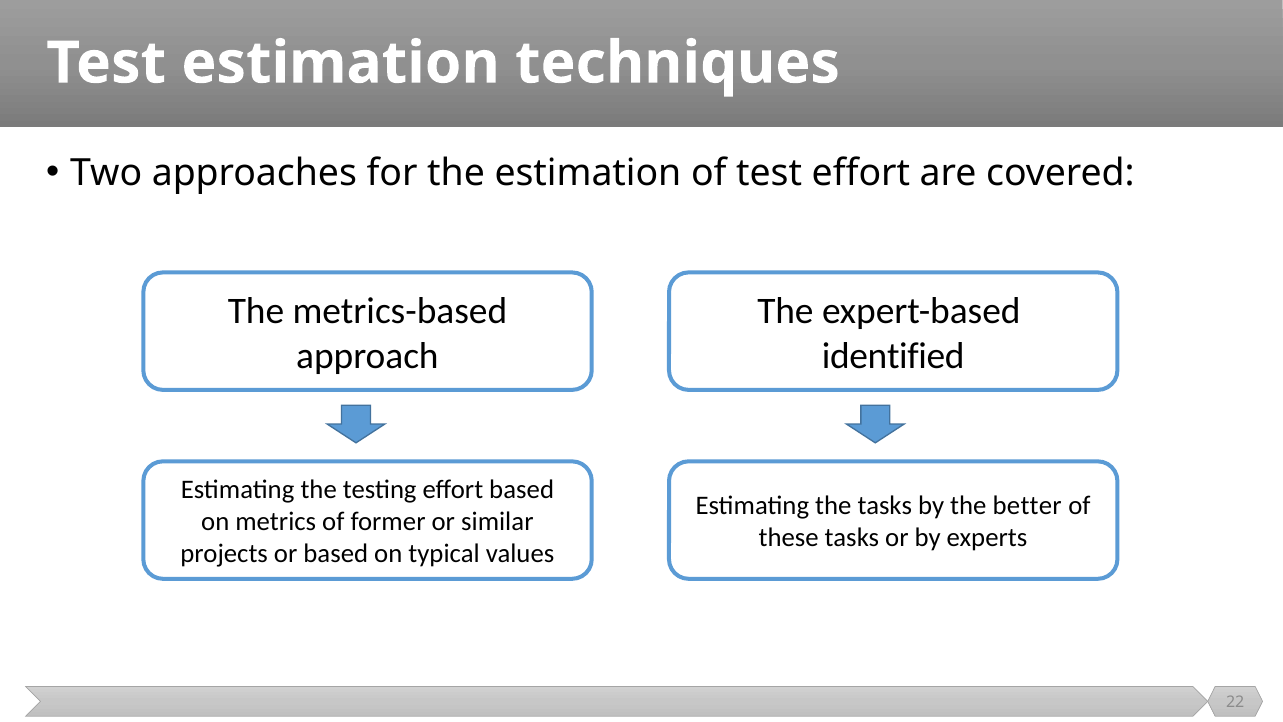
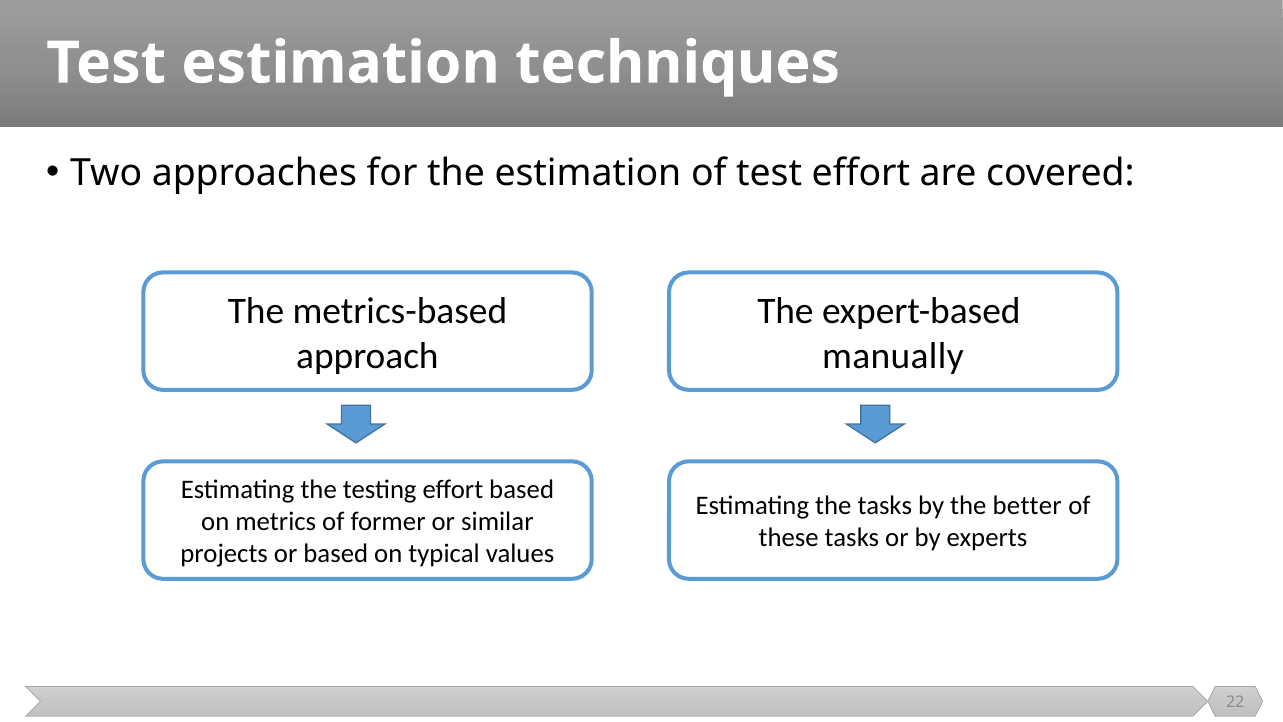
identified: identified -> manually (893, 356)
